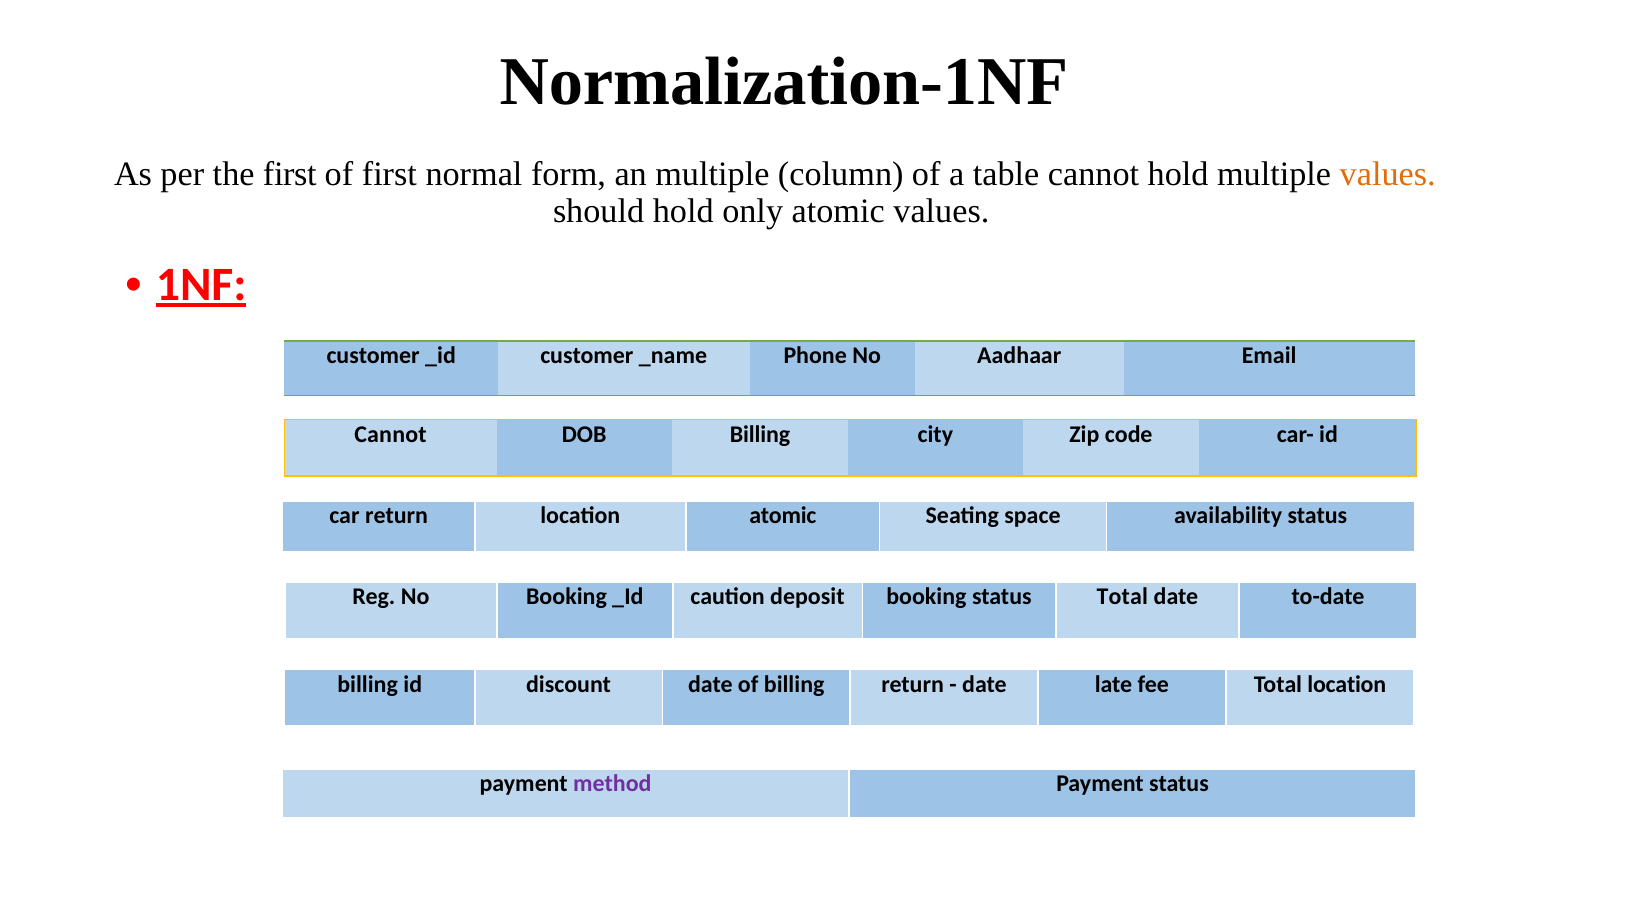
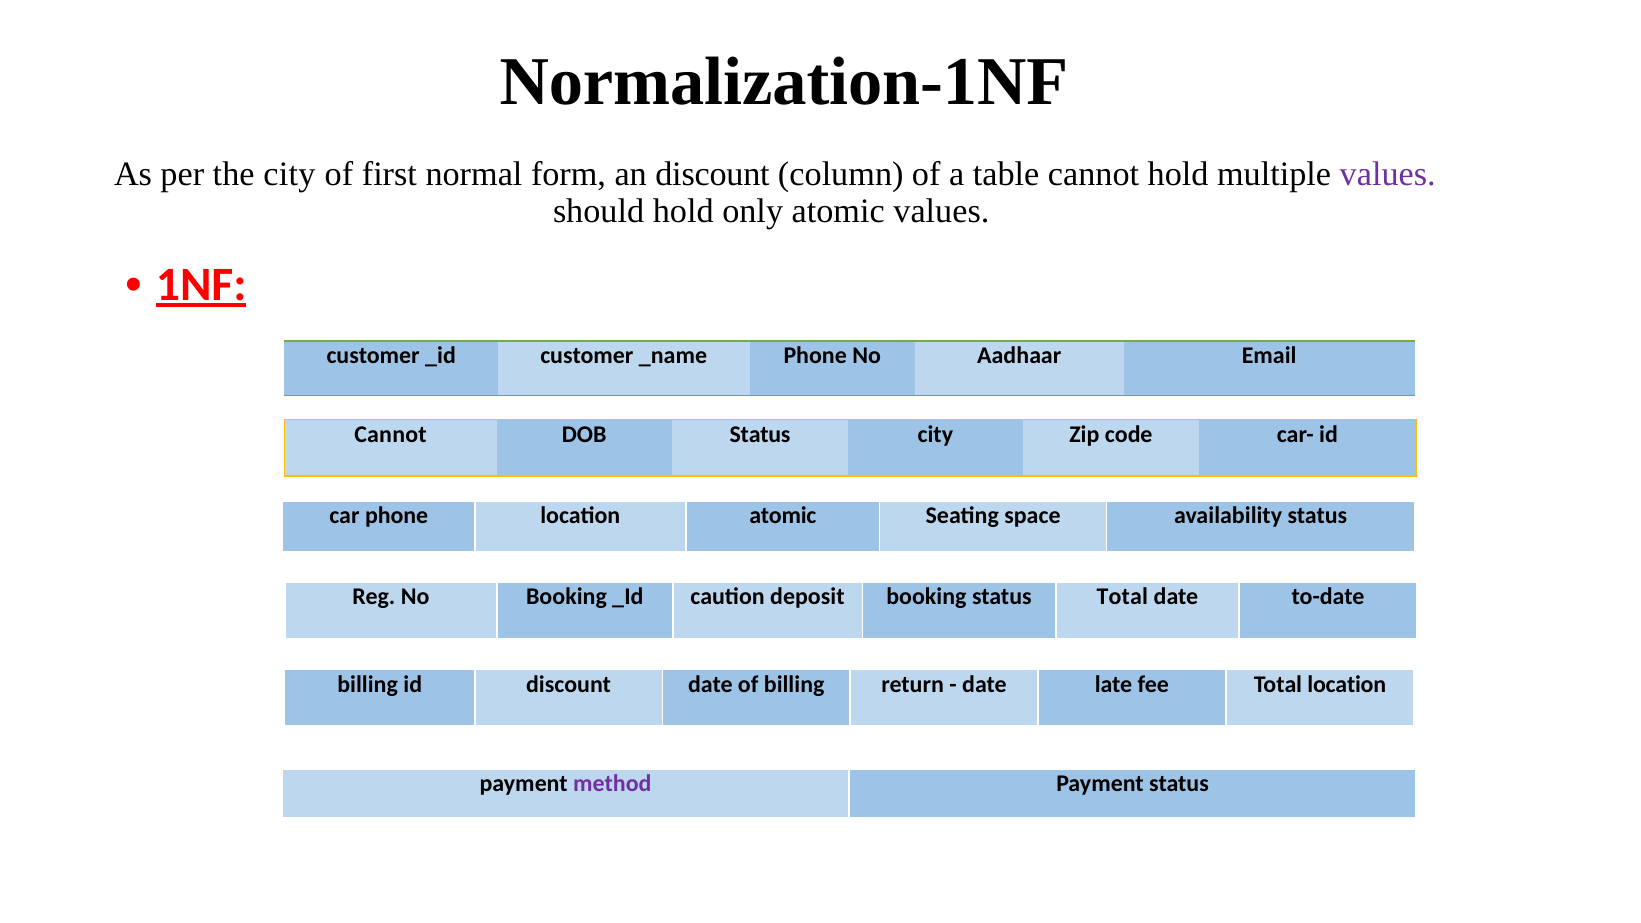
the first: first -> city (289, 174)
an multiple: multiple -> discount (713, 174)
values colour: orange -> purple (1388, 174)
DOB Billing: Billing -> Status (760, 435)
car return: return -> phone (397, 516)
